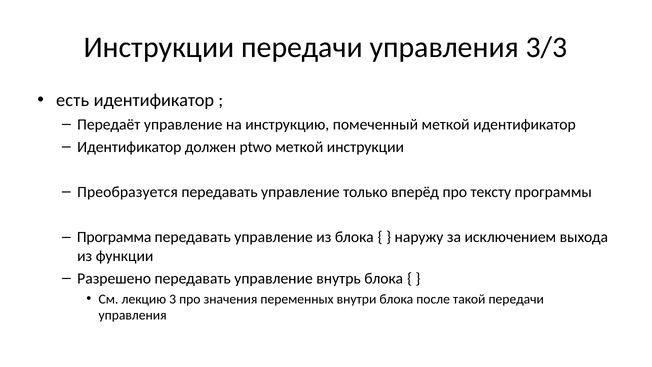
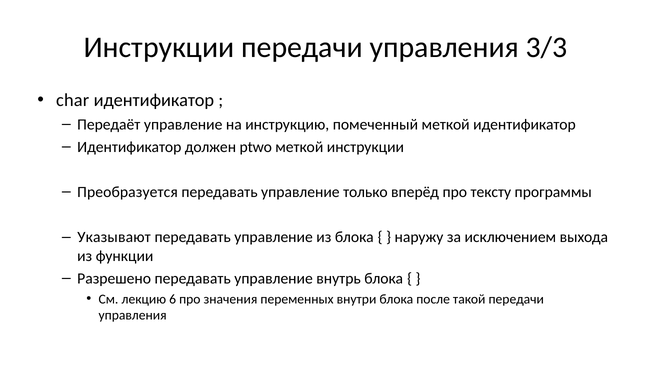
есть: есть -> char (73, 100)
Программа: Программа -> Указывают (114, 237)
3: 3 -> 6 (173, 299)
